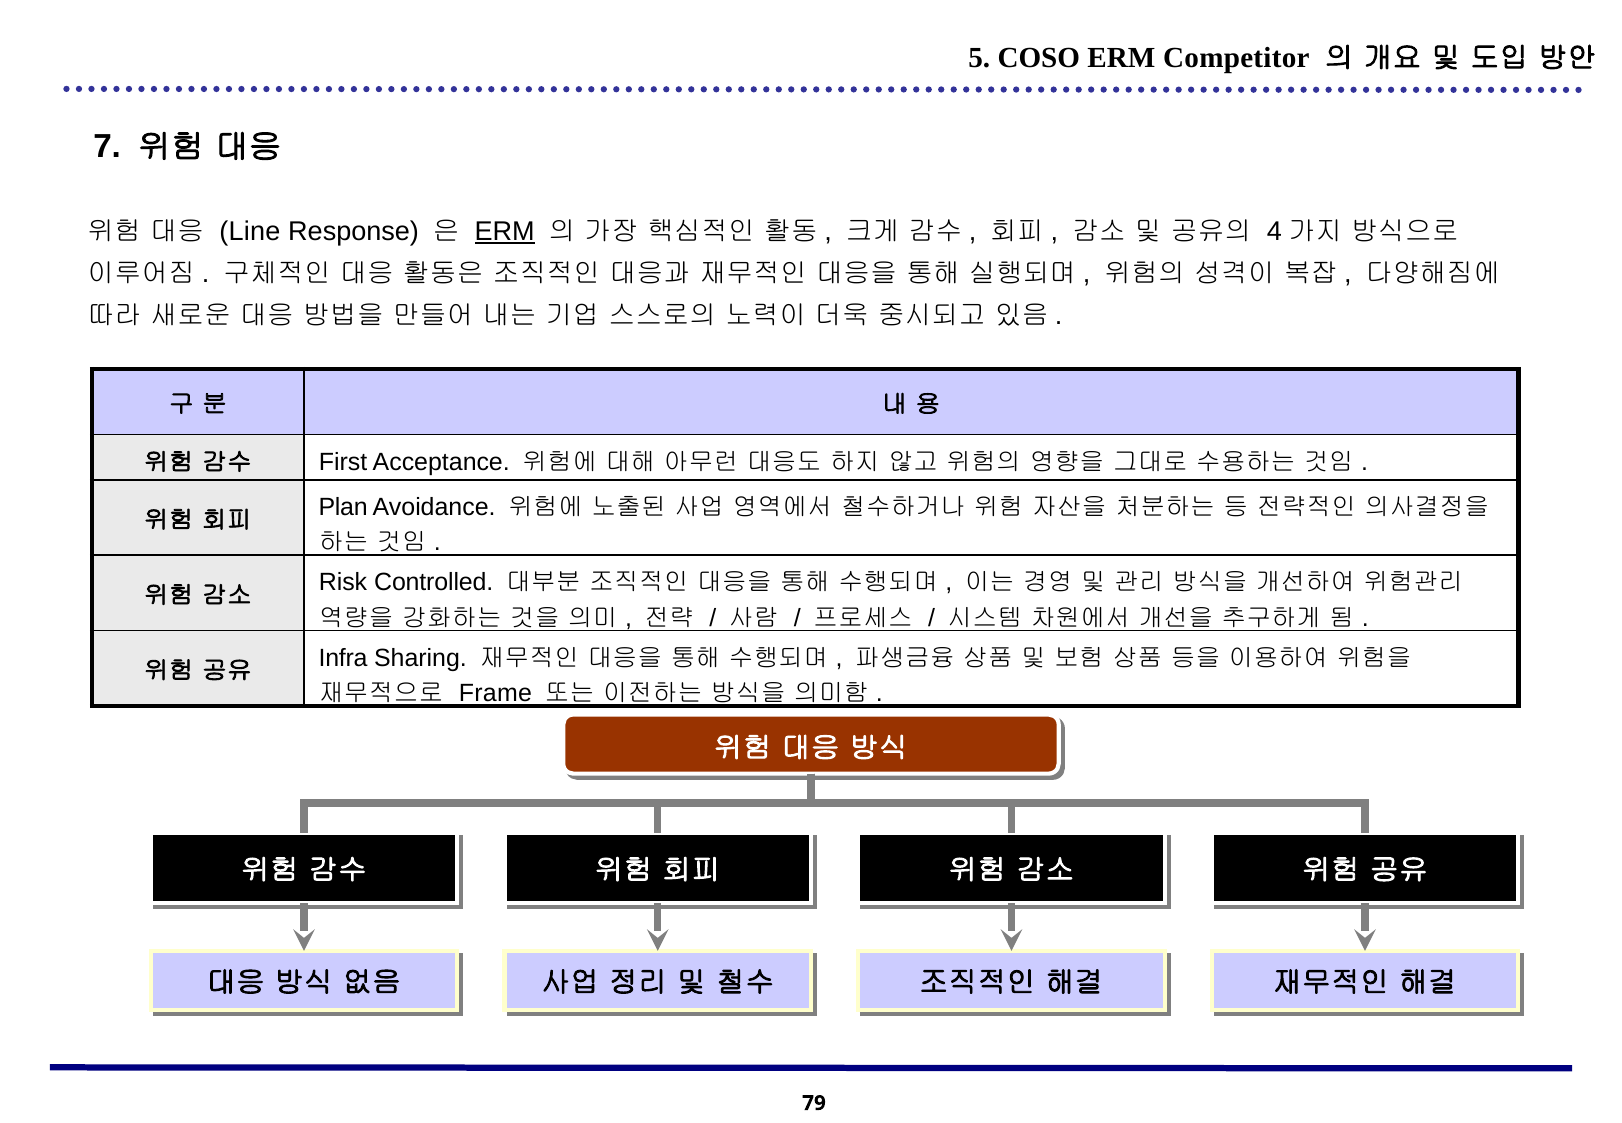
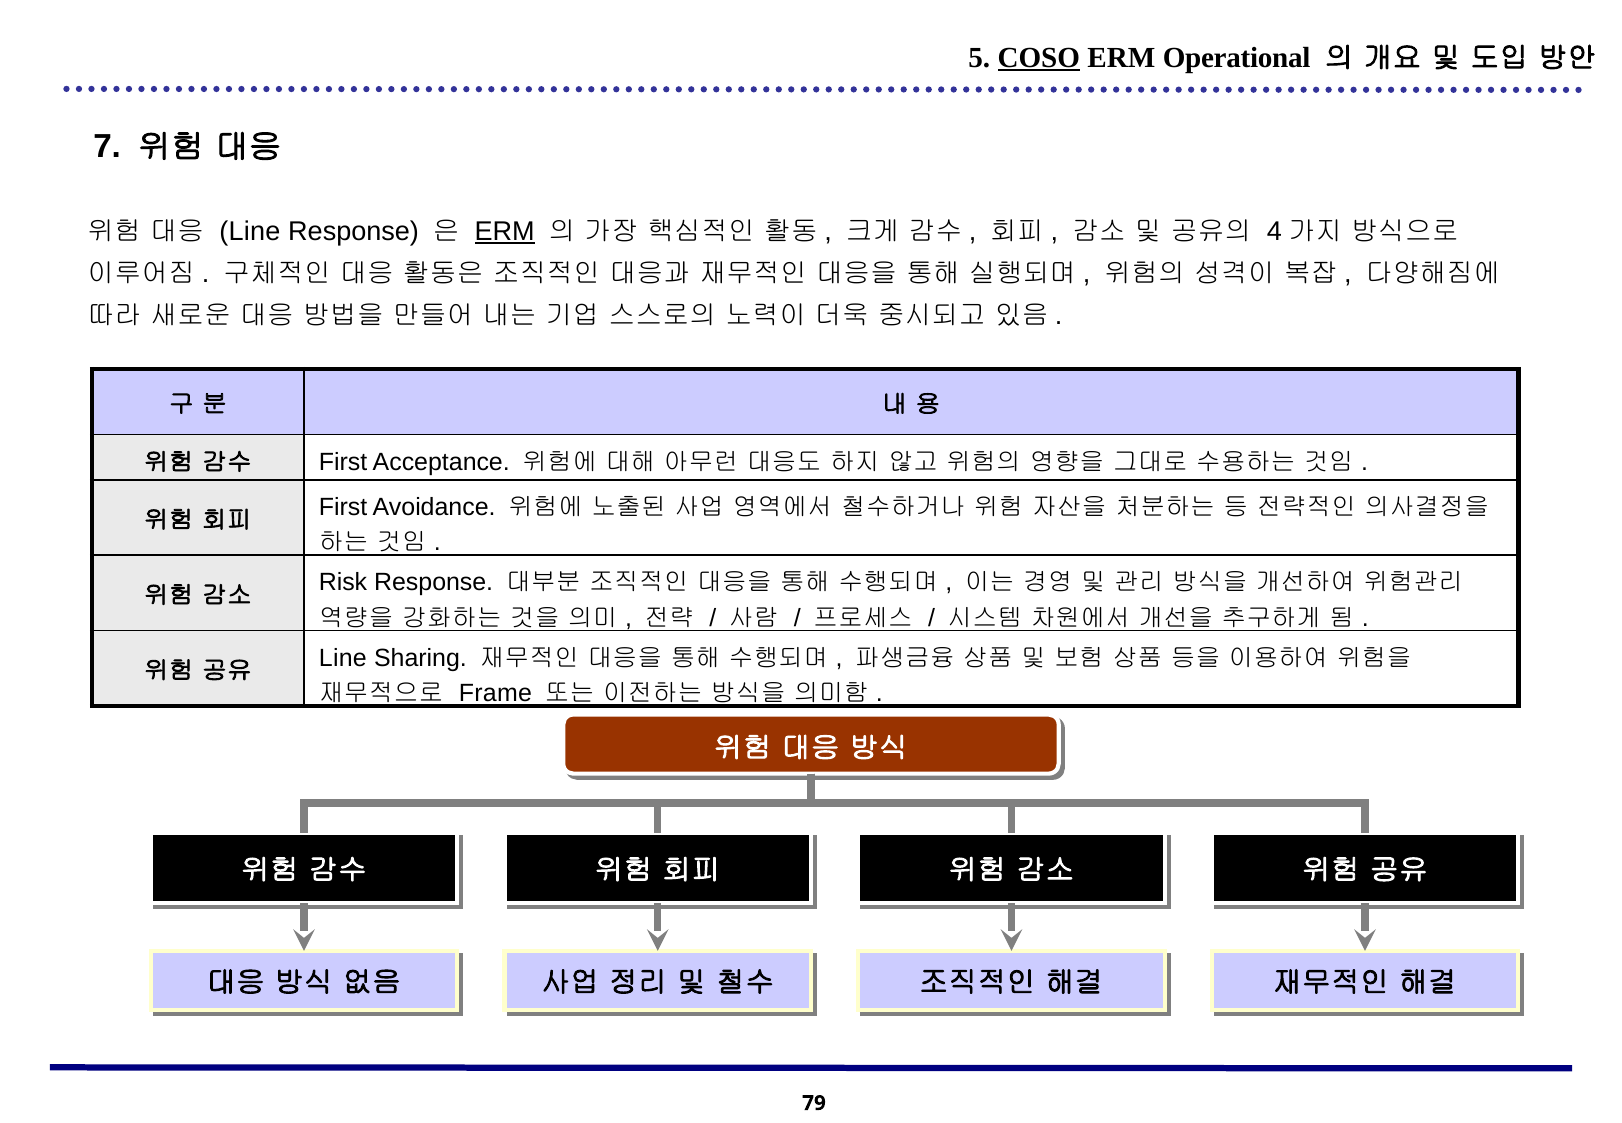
COSO underline: none -> present (1039, 58)
Competitor: Competitor -> Operational (1237, 58)
Plan: Plan -> First (343, 507)
Risk Controlled: Controlled -> Response (434, 583)
Infra: Infra -> Line (343, 658)
